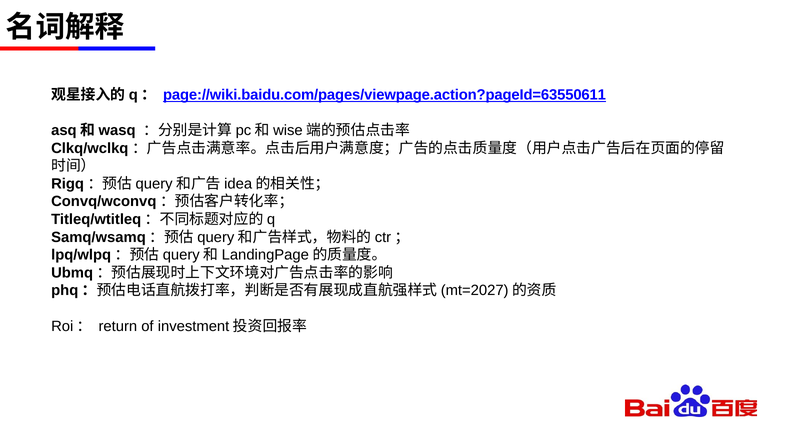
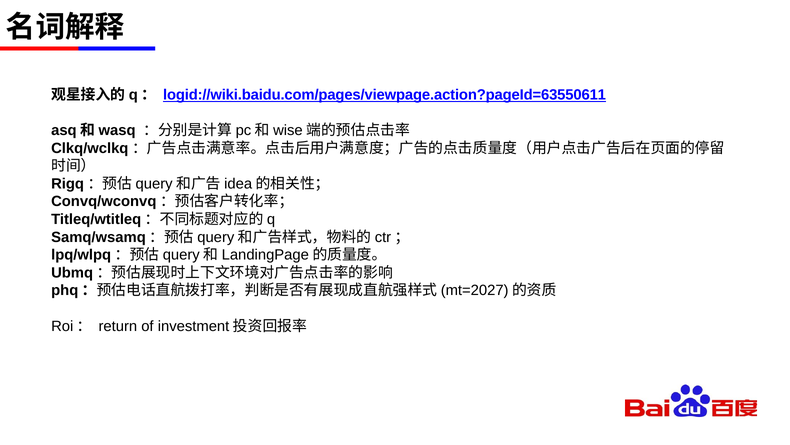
page://wiki.baidu.com/pages/viewpage.action?pageId=63550611: page://wiki.baidu.com/pages/viewpage.action?pageId=63550611 -> logid://wiki.baidu.com/pages/viewpage.action?pageId=63550611 (385, 95)
